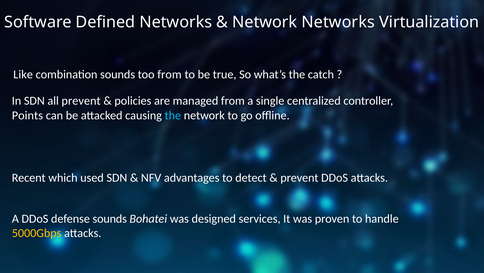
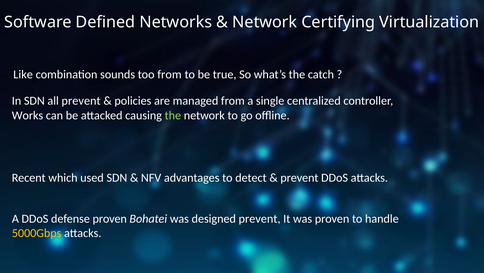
Network Networks: Networks -> Certifying (338, 22)
Points: Points -> Works (28, 115)
the colour: light blue -> light green (173, 115)
defense sounds: sounds -> proven (110, 218)
designed services: services -> prevent (260, 218)
